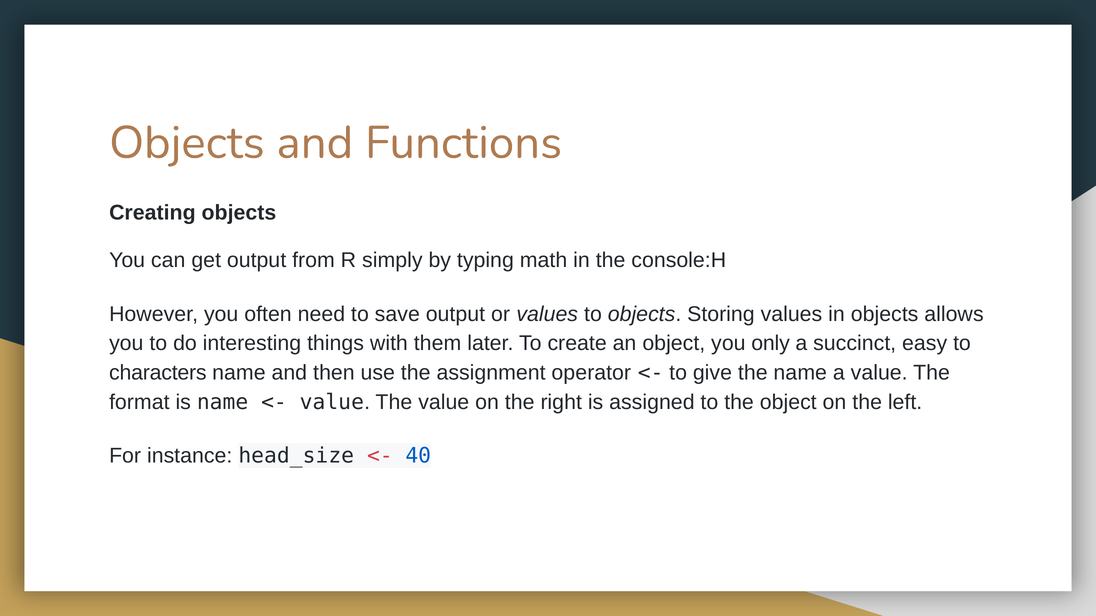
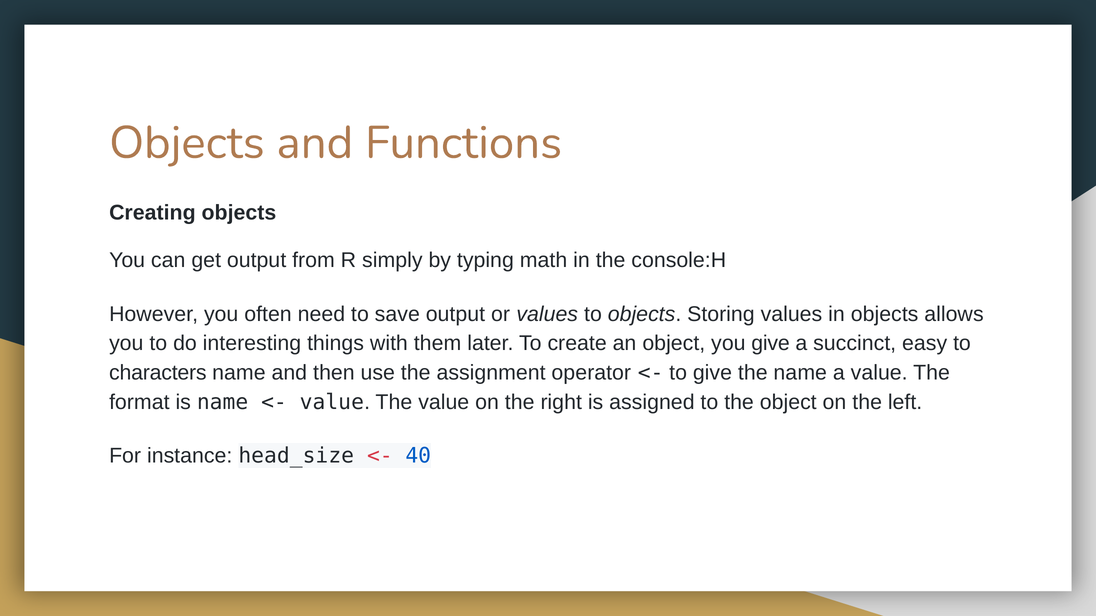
you only: only -> give (771, 344)
